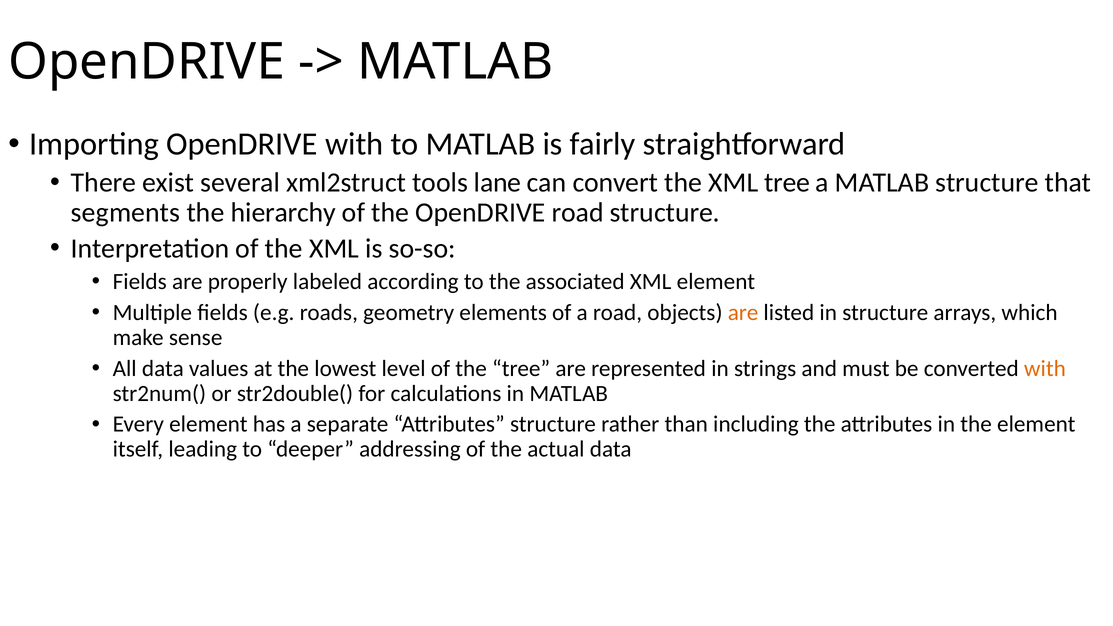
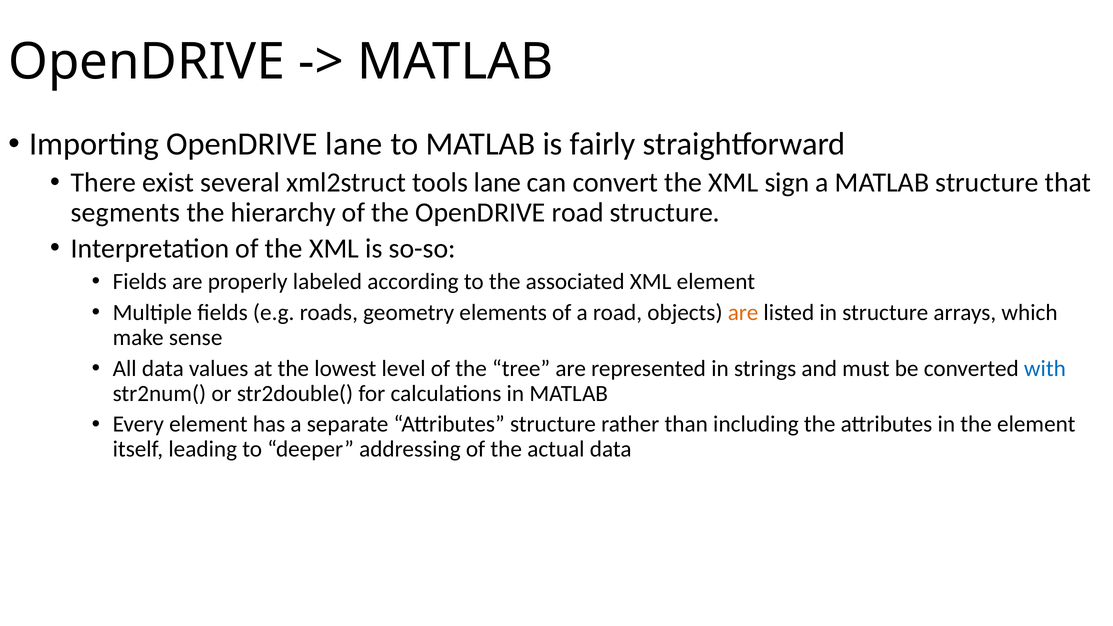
OpenDRIVE with: with -> lane (354, 144)
XML tree: tree -> sign (787, 183)
with colour: orange -> blue (1045, 368)
